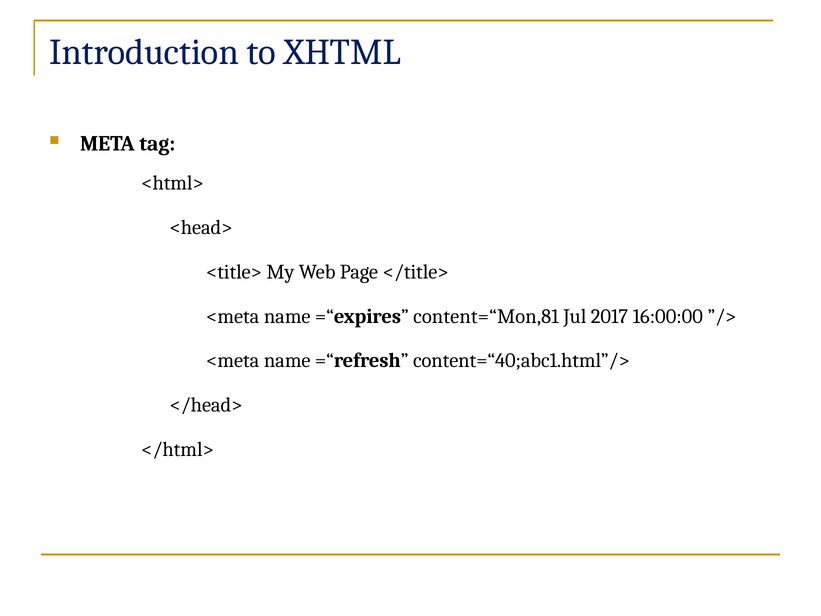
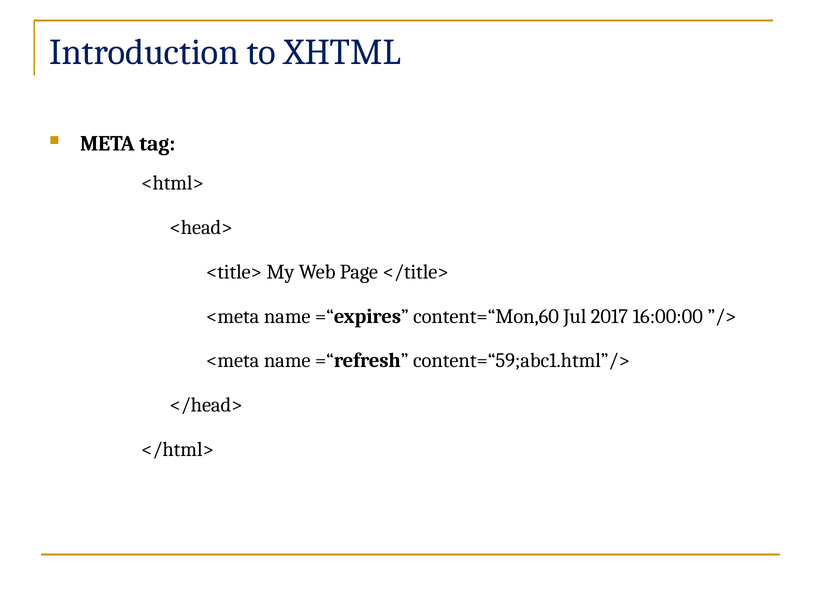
content=“Mon,81: content=“Mon,81 -> content=“Mon,60 (486, 316)
content=“40;abc1.html”/>: content=“40;abc1.html”/> -> content=“59;abc1.html”/> (521, 360)
